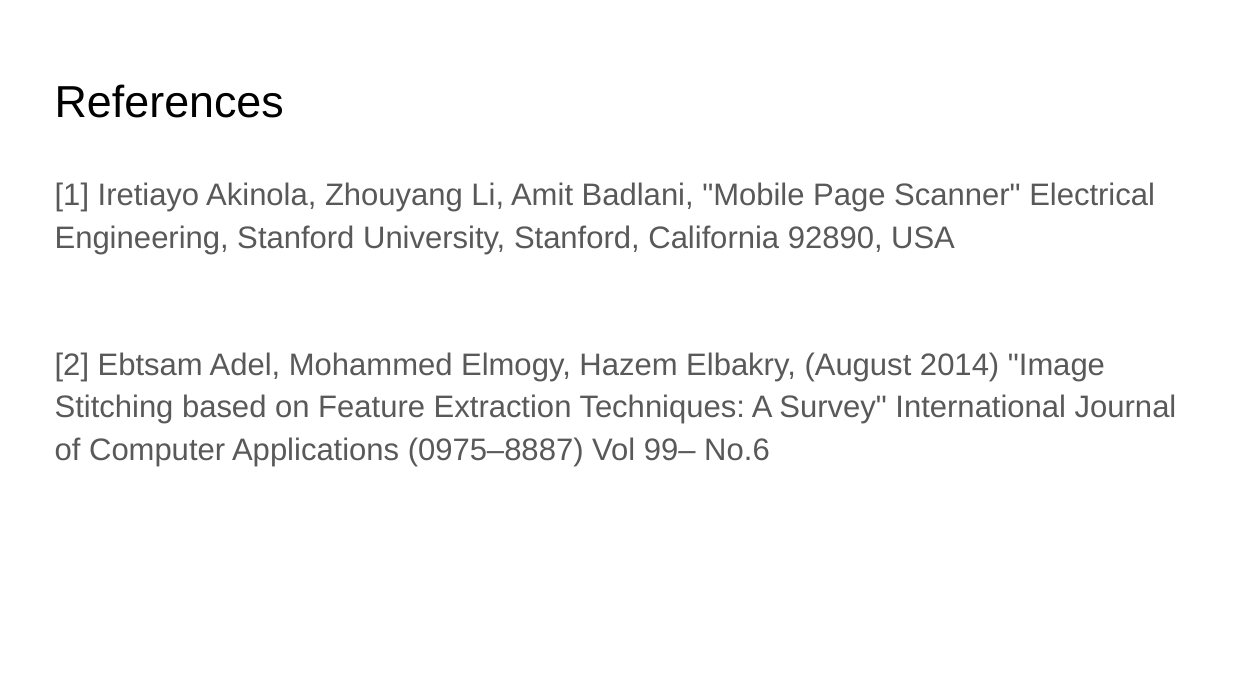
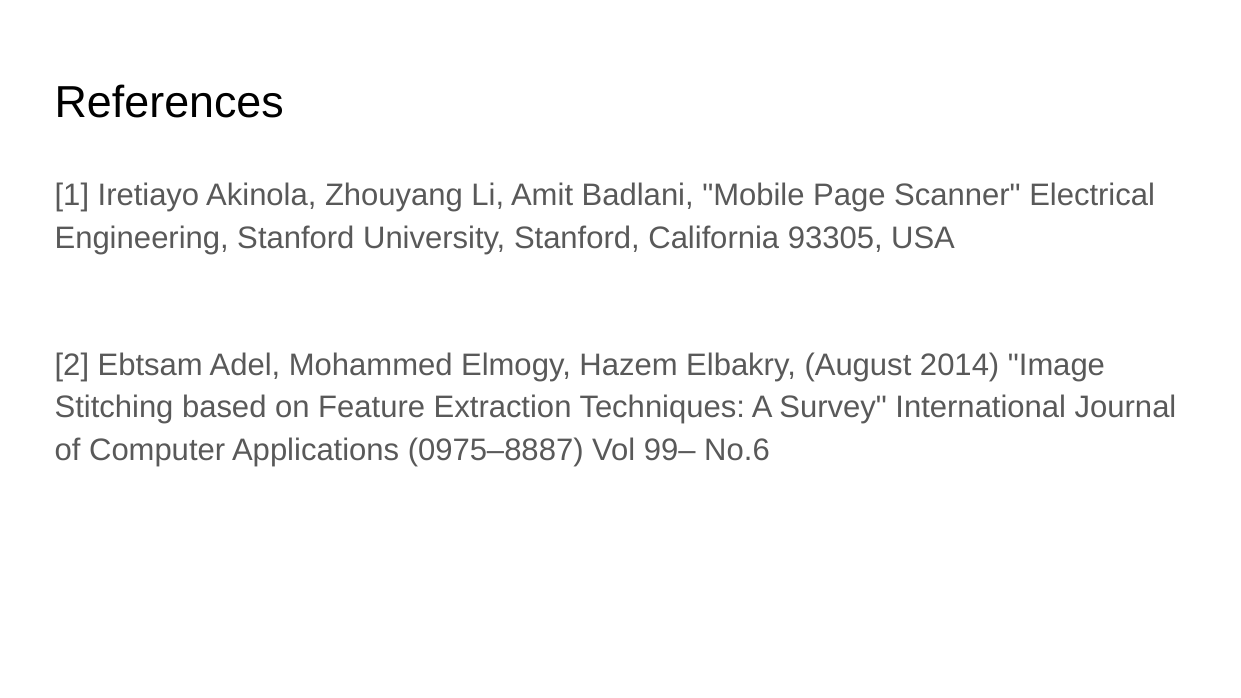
92890: 92890 -> 93305 (835, 238)
